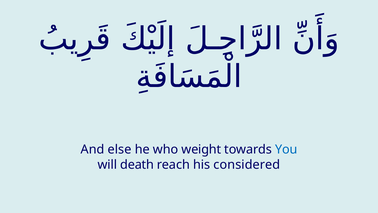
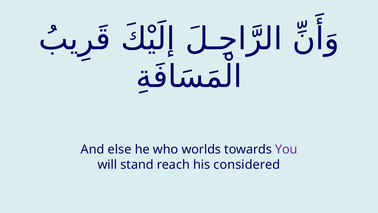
weight: weight -> worlds (201, 149)
You colour: blue -> purple (286, 149)
death: death -> stand (137, 164)
